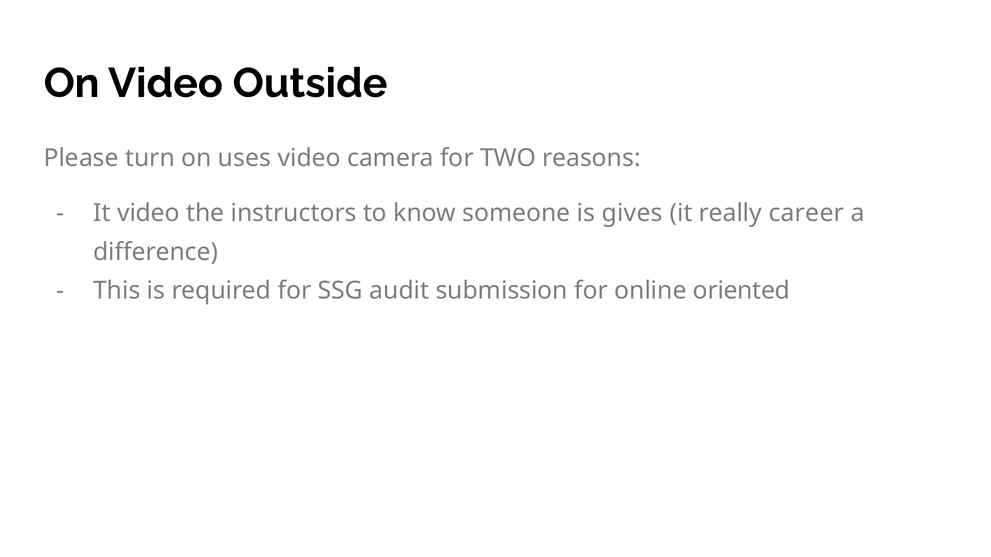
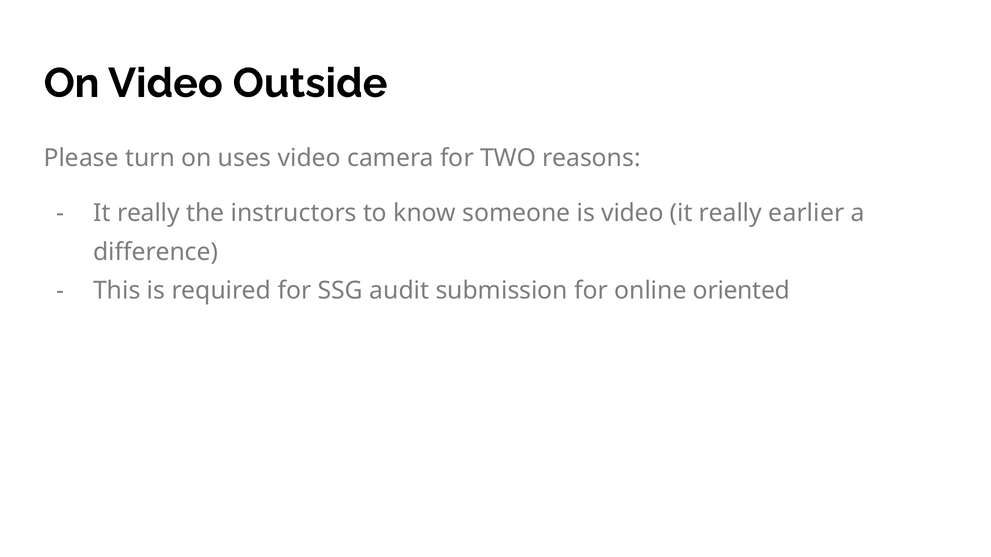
video: video -> really (148, 213)
is gives: gives -> video (633, 213)
career: career -> earlier (806, 213)
